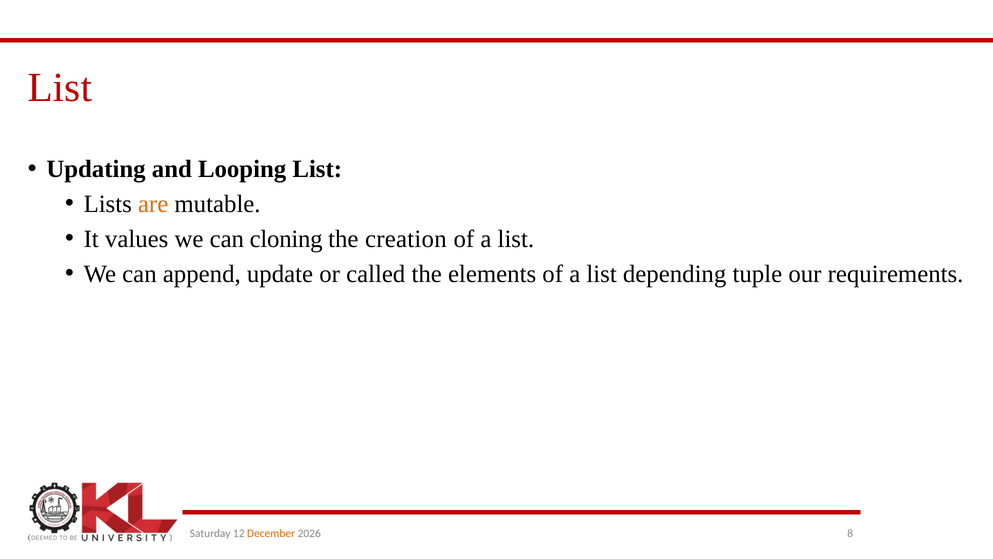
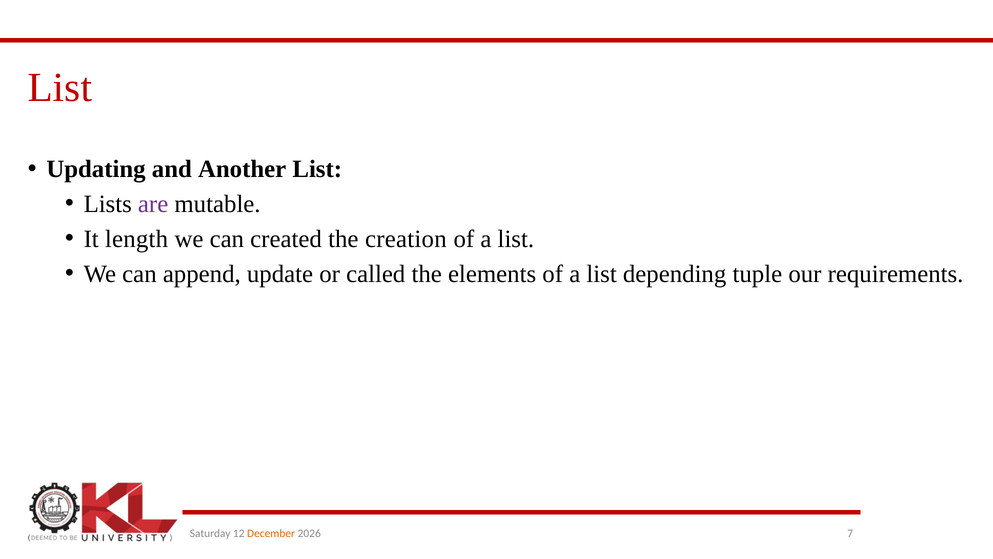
Looping: Looping -> Another (242, 169)
are colour: orange -> purple (153, 204)
values: values -> length (137, 239)
cloning: cloning -> created (286, 239)
8: 8 -> 7 (850, 533)
